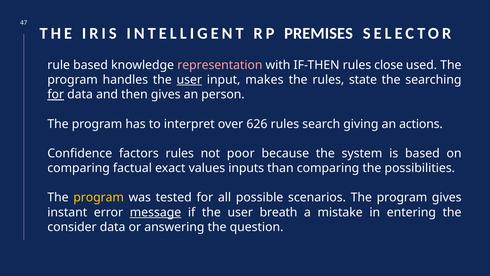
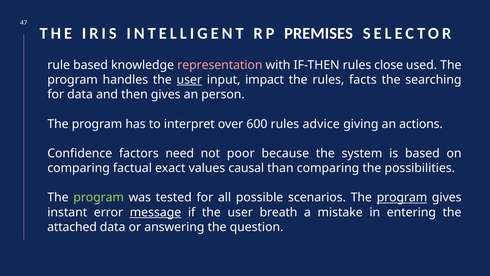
makes: makes -> impact (265, 80)
state: state -> facts (363, 80)
for underline: present -> none (56, 94)
626: 626 -> 600 (257, 124)
search: search -> advice (321, 124)
factors rules: rules -> need (180, 153)
inputs: inputs -> causal (246, 168)
program colour: yellow -> light green (99, 197)
program underline: none -> present (402, 197)
consider: consider -> attached (72, 227)
